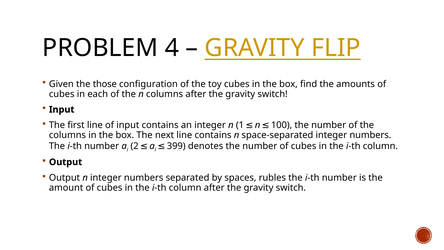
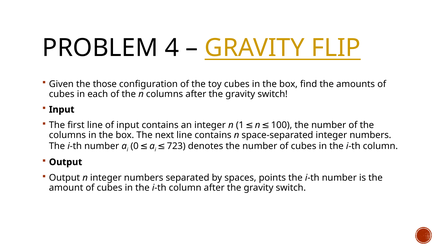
2: 2 -> 0 (135, 146)
399: 399 -> 723 (176, 146)
rubles: rubles -> points (272, 177)
